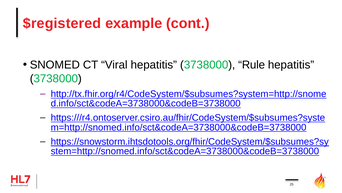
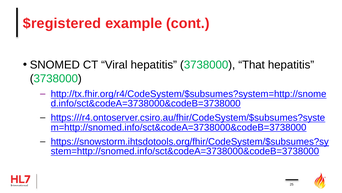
Rule: Rule -> That (252, 65)
